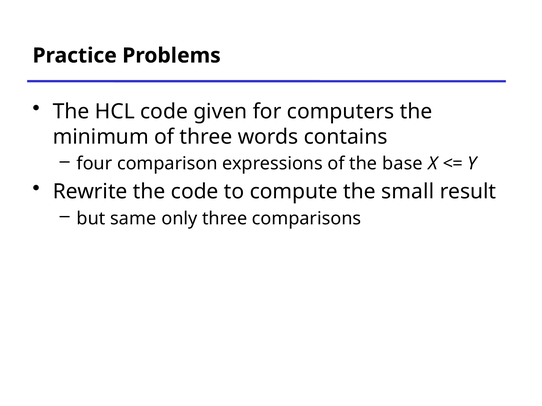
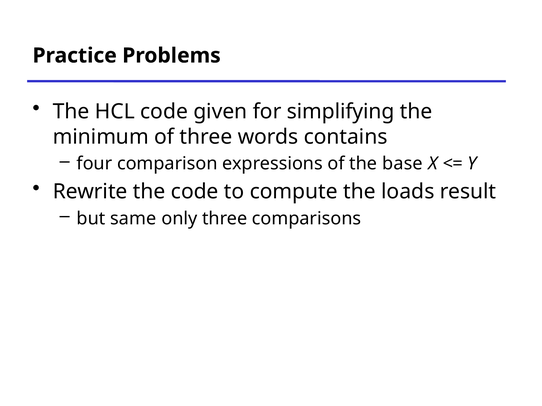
computers: computers -> simplifying (341, 112)
small: small -> loads (408, 192)
